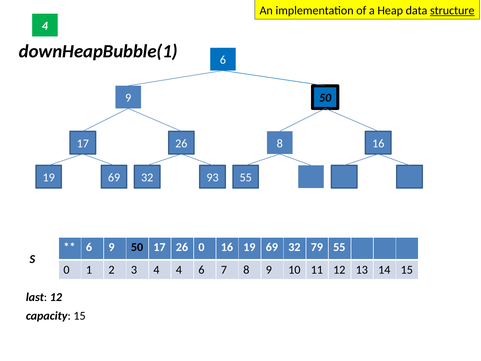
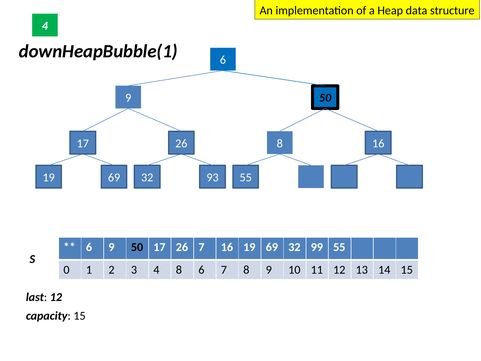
structure underline: present -> none (452, 10)
26 0: 0 -> 7 (201, 247)
79: 79 -> 99 (317, 247)
4 4: 4 -> 8 (179, 270)
